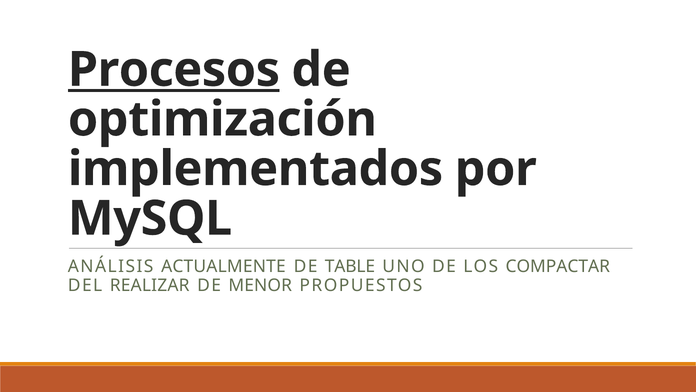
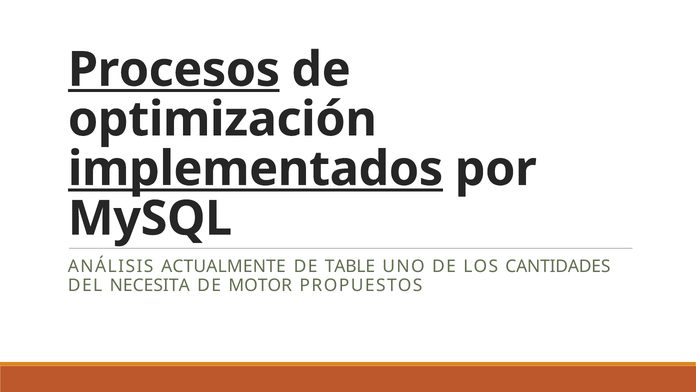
implementados underline: none -> present (256, 169)
COMPACTAR: COMPACTAR -> CANTIDADES (558, 266)
REALIZAR: REALIZAR -> NECESITA (150, 285)
MENOR: MENOR -> MOTOR (260, 285)
